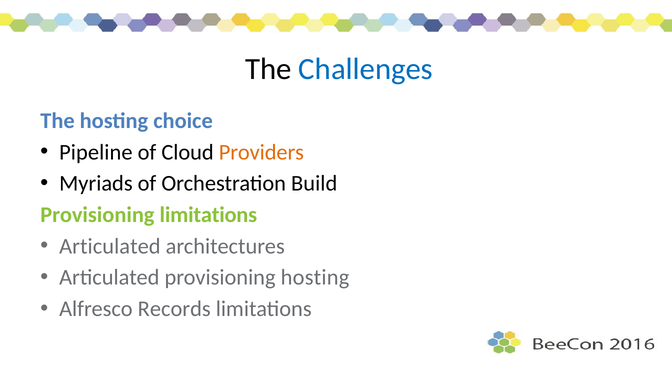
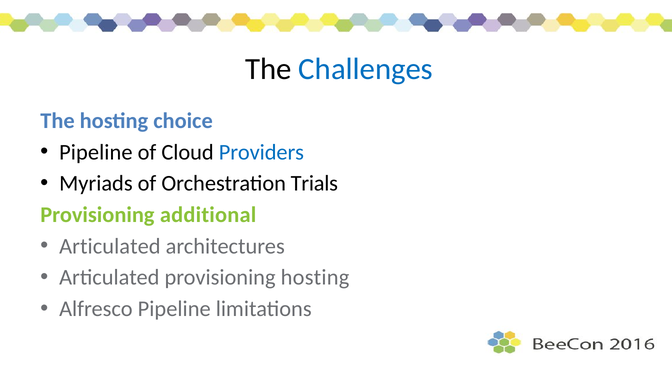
Providers colour: orange -> blue (261, 152)
Build: Build -> Trials (314, 183)
Provisioning limitations: limitations -> additional (208, 215)
Alfresco Records: Records -> Pipeline (174, 309)
